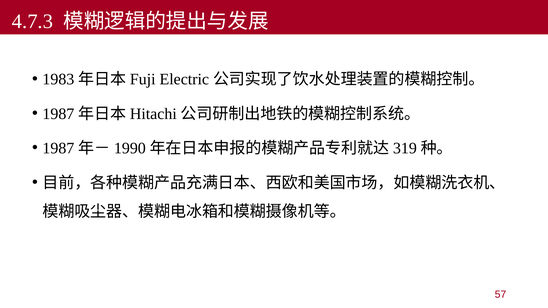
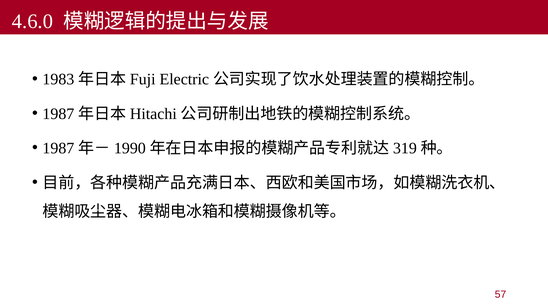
4.7.3: 4.7.3 -> 4.6.0 (33, 21)
